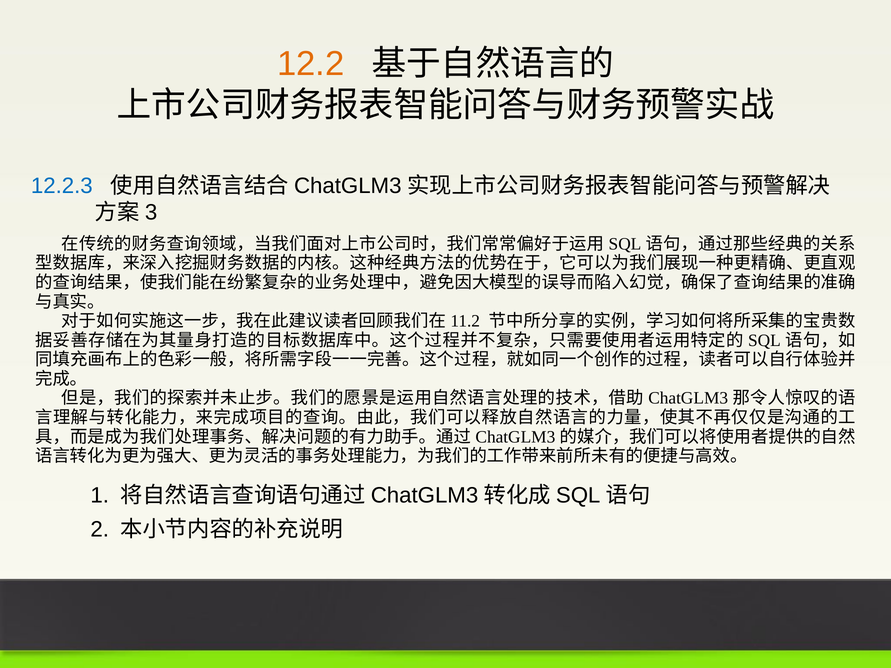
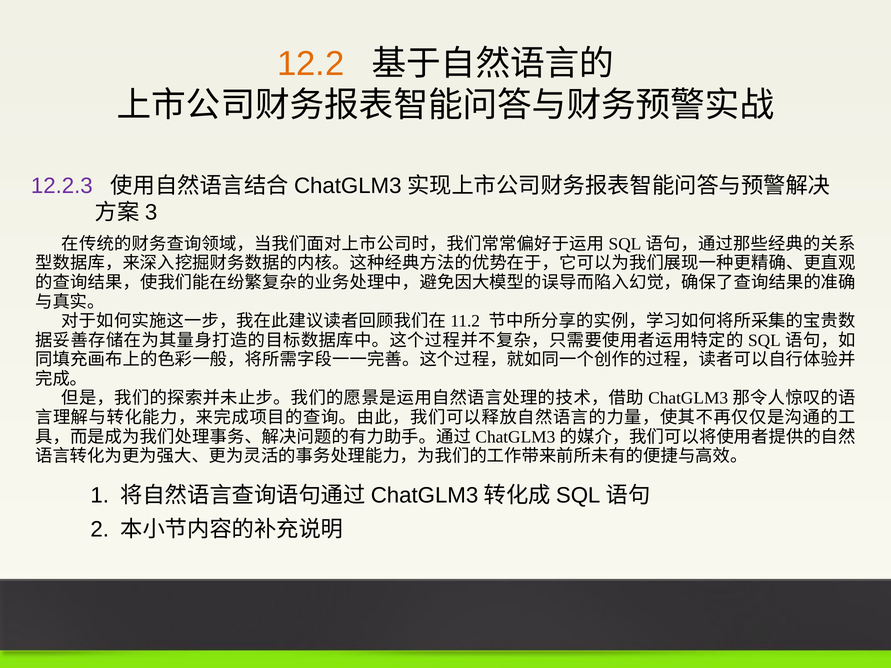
12.2.3 colour: blue -> purple (62, 186)
